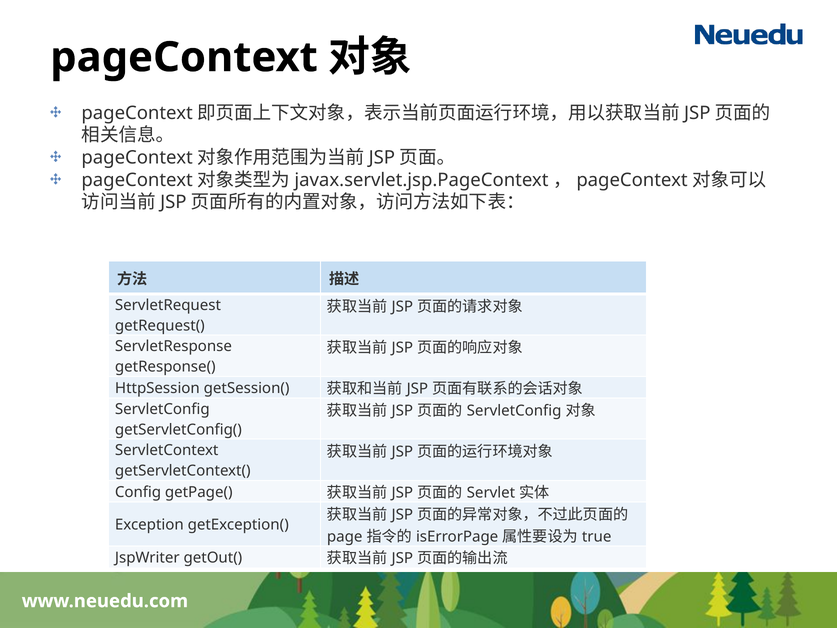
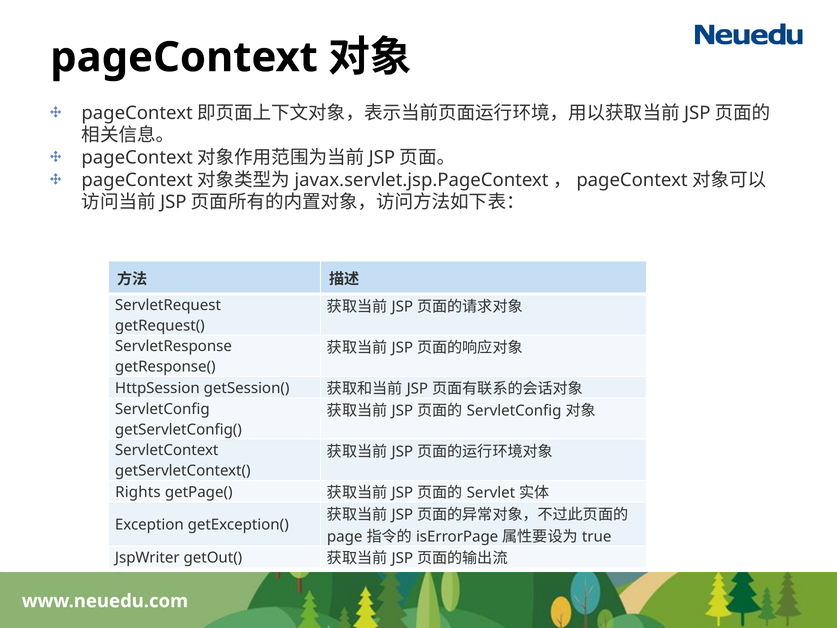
Config: Config -> Rights (138, 492)
